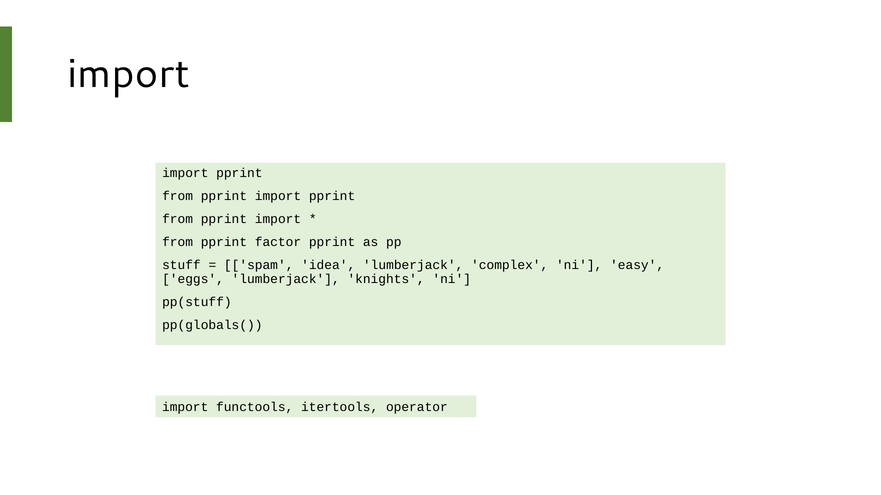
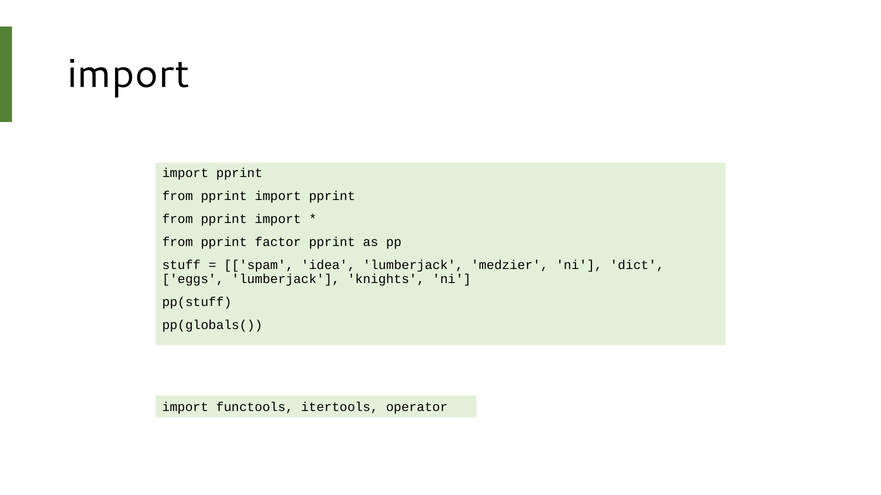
complex: complex -> medzier (510, 265)
easy: easy -> dict (637, 265)
